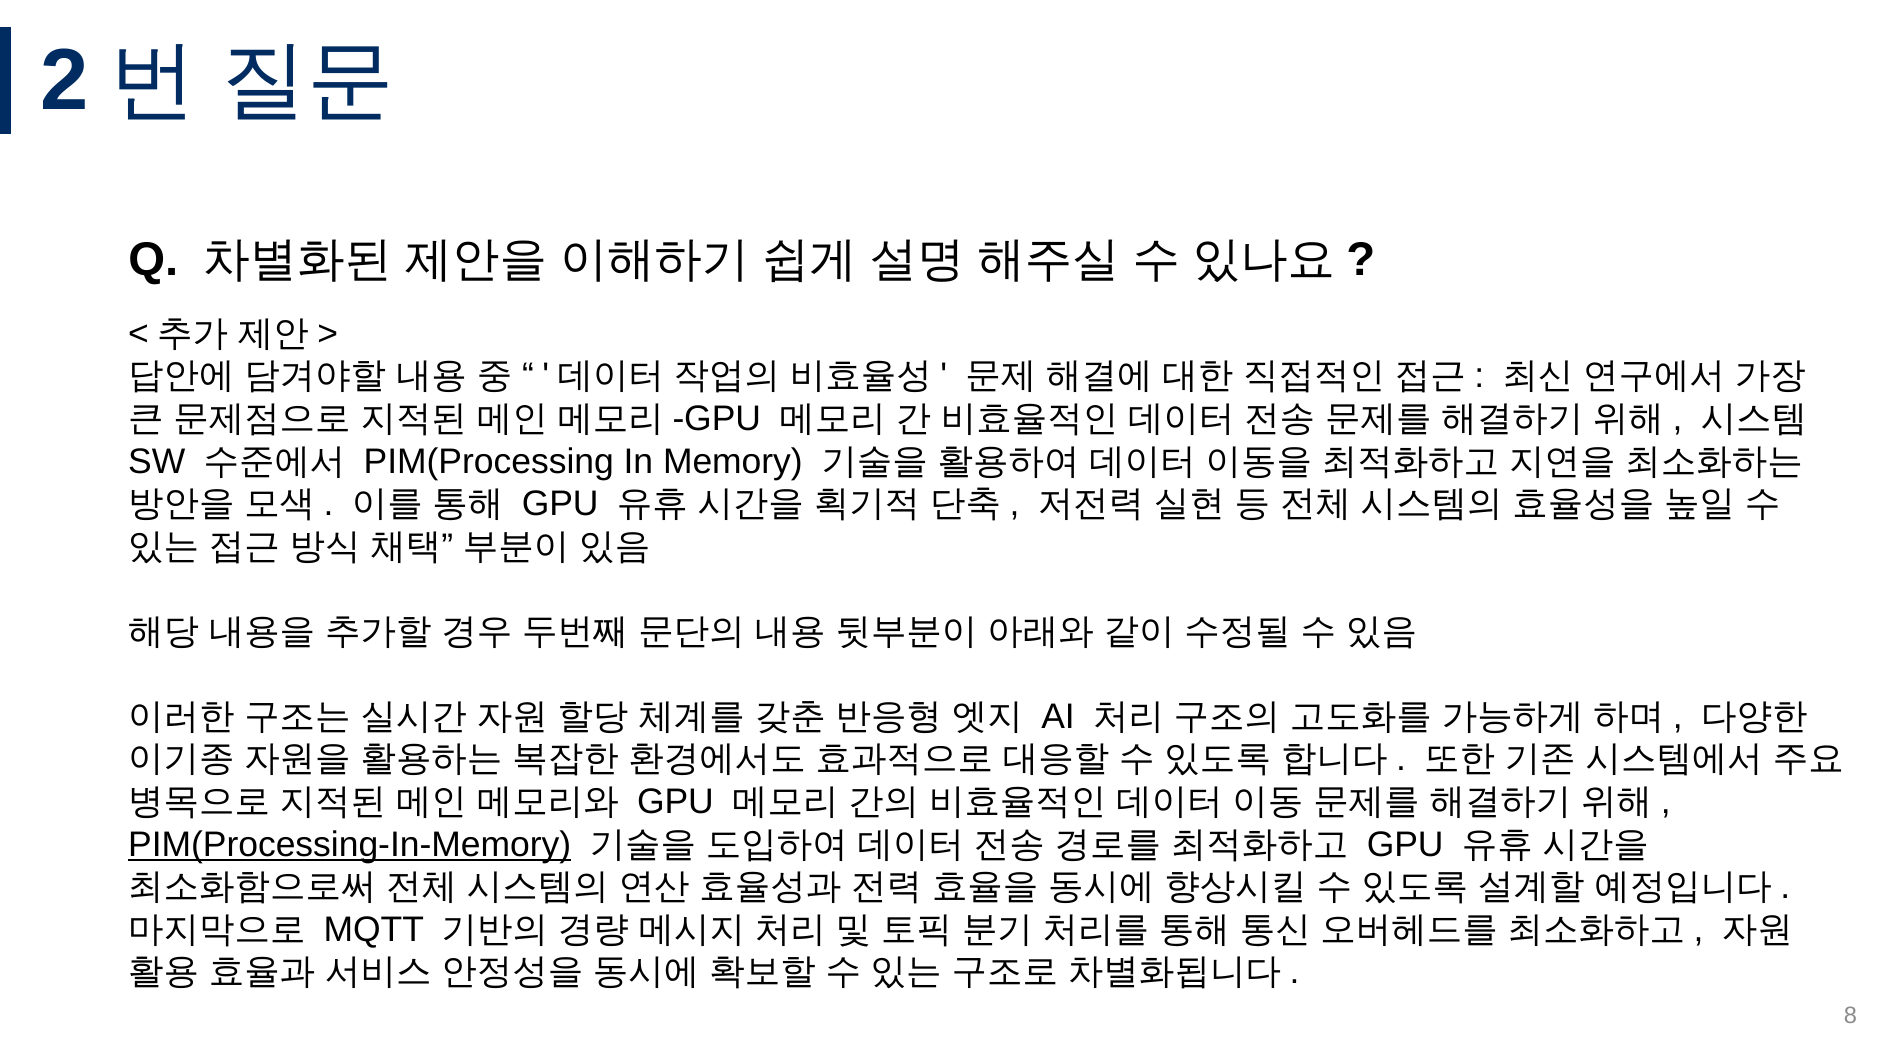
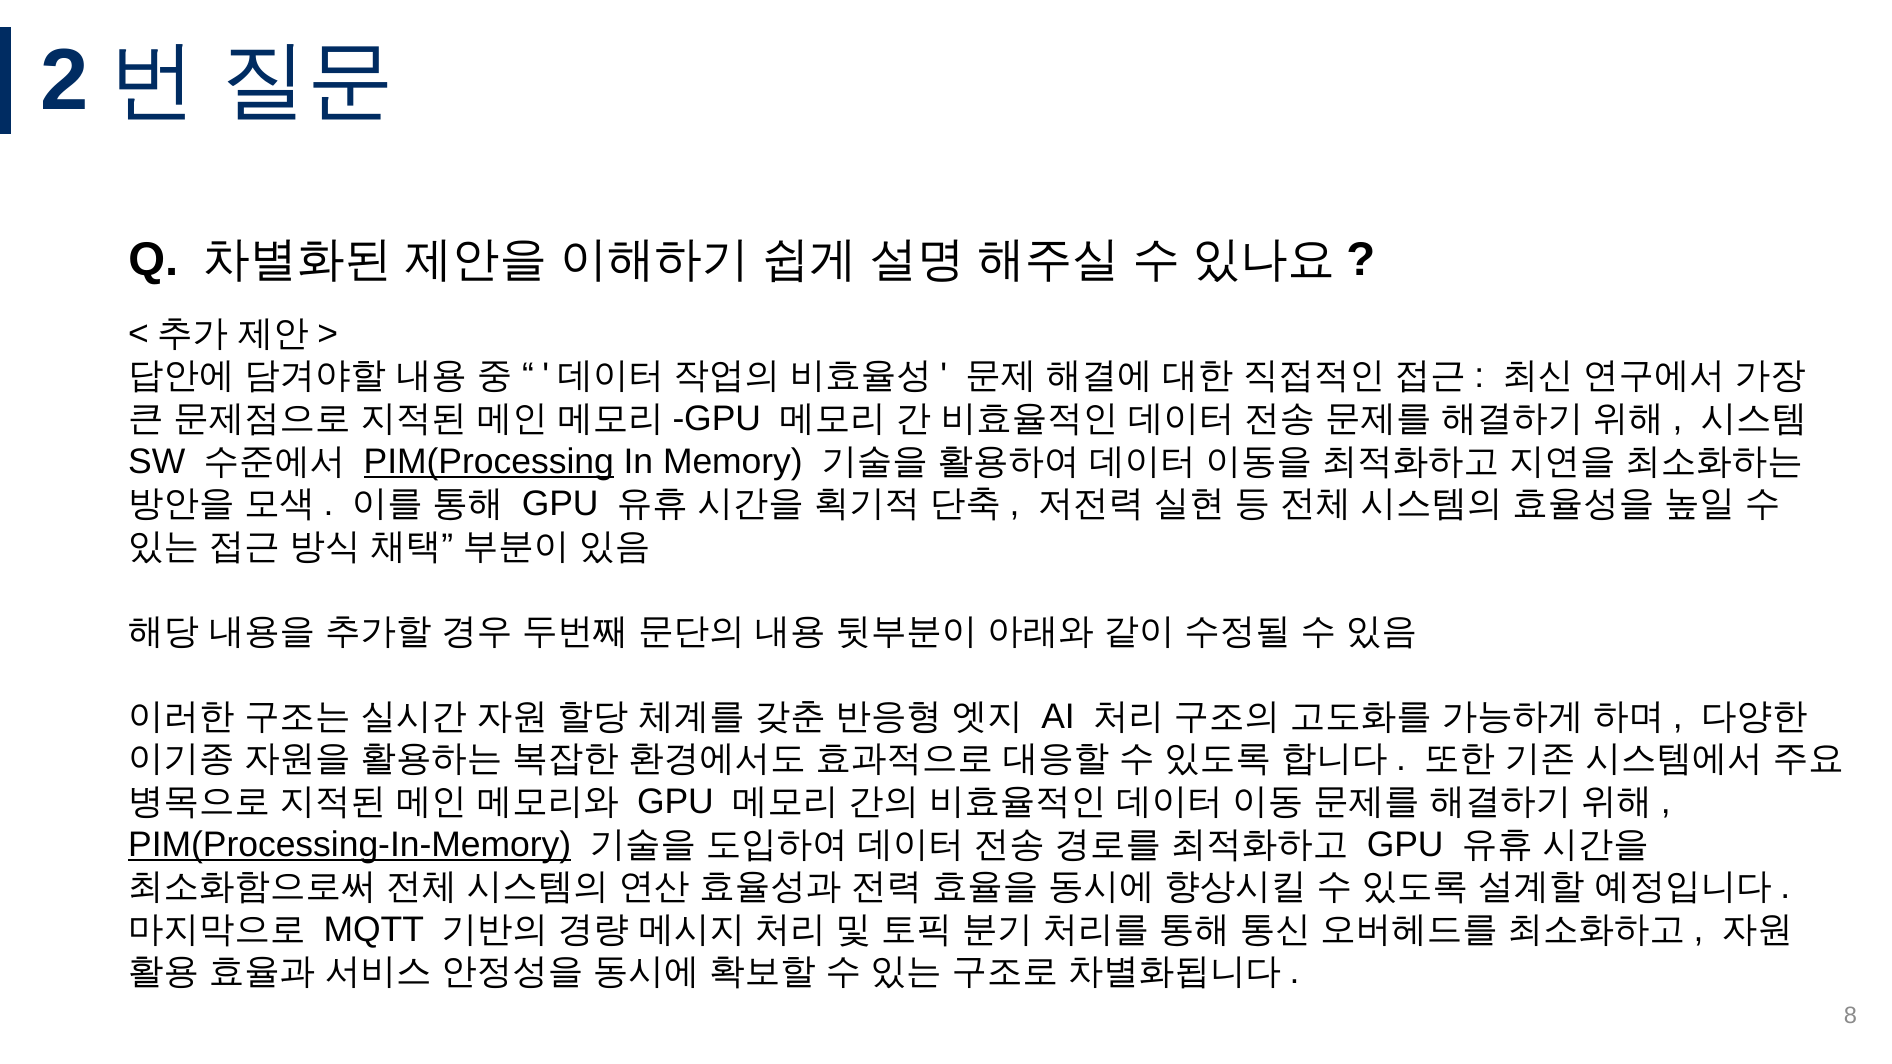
PIM(Processing underline: none -> present (489, 461)
